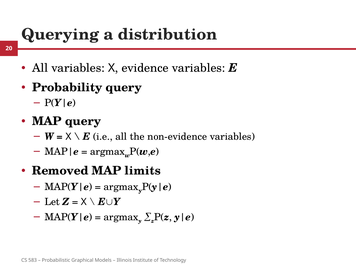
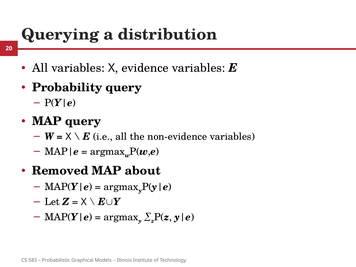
limits: limits -> about (143, 171)
